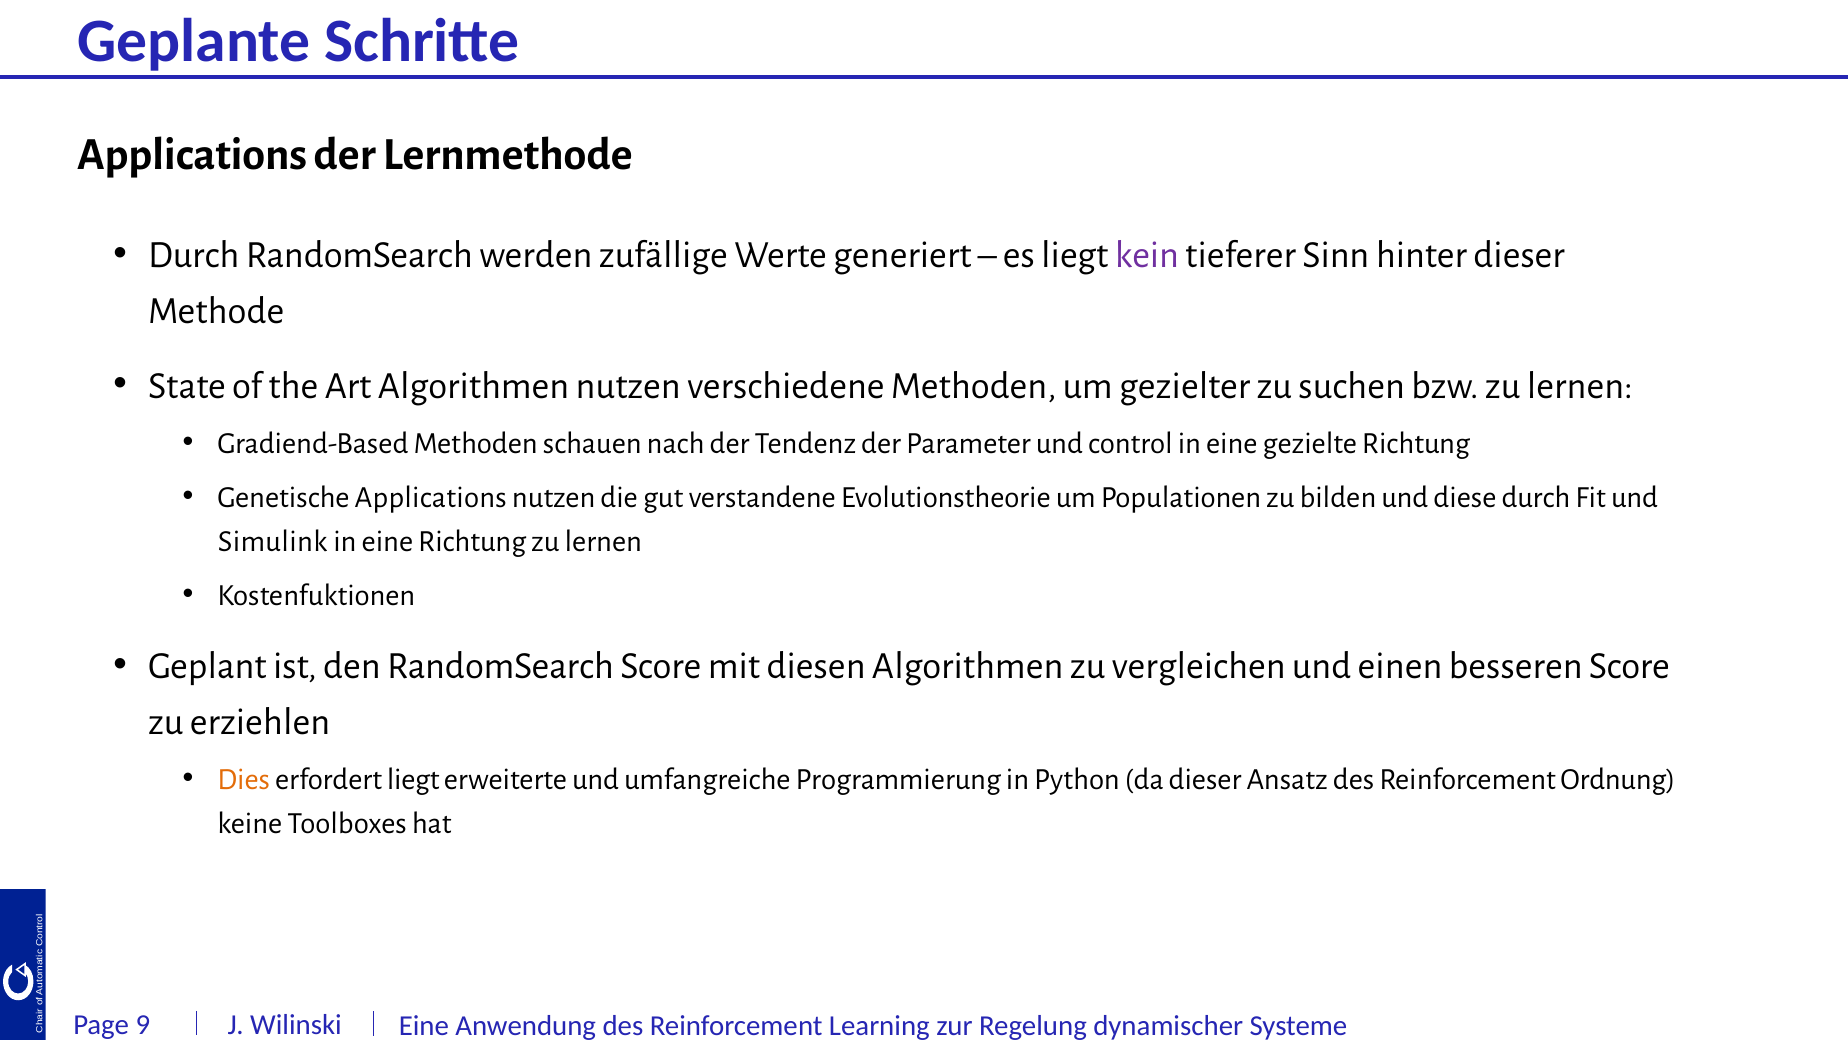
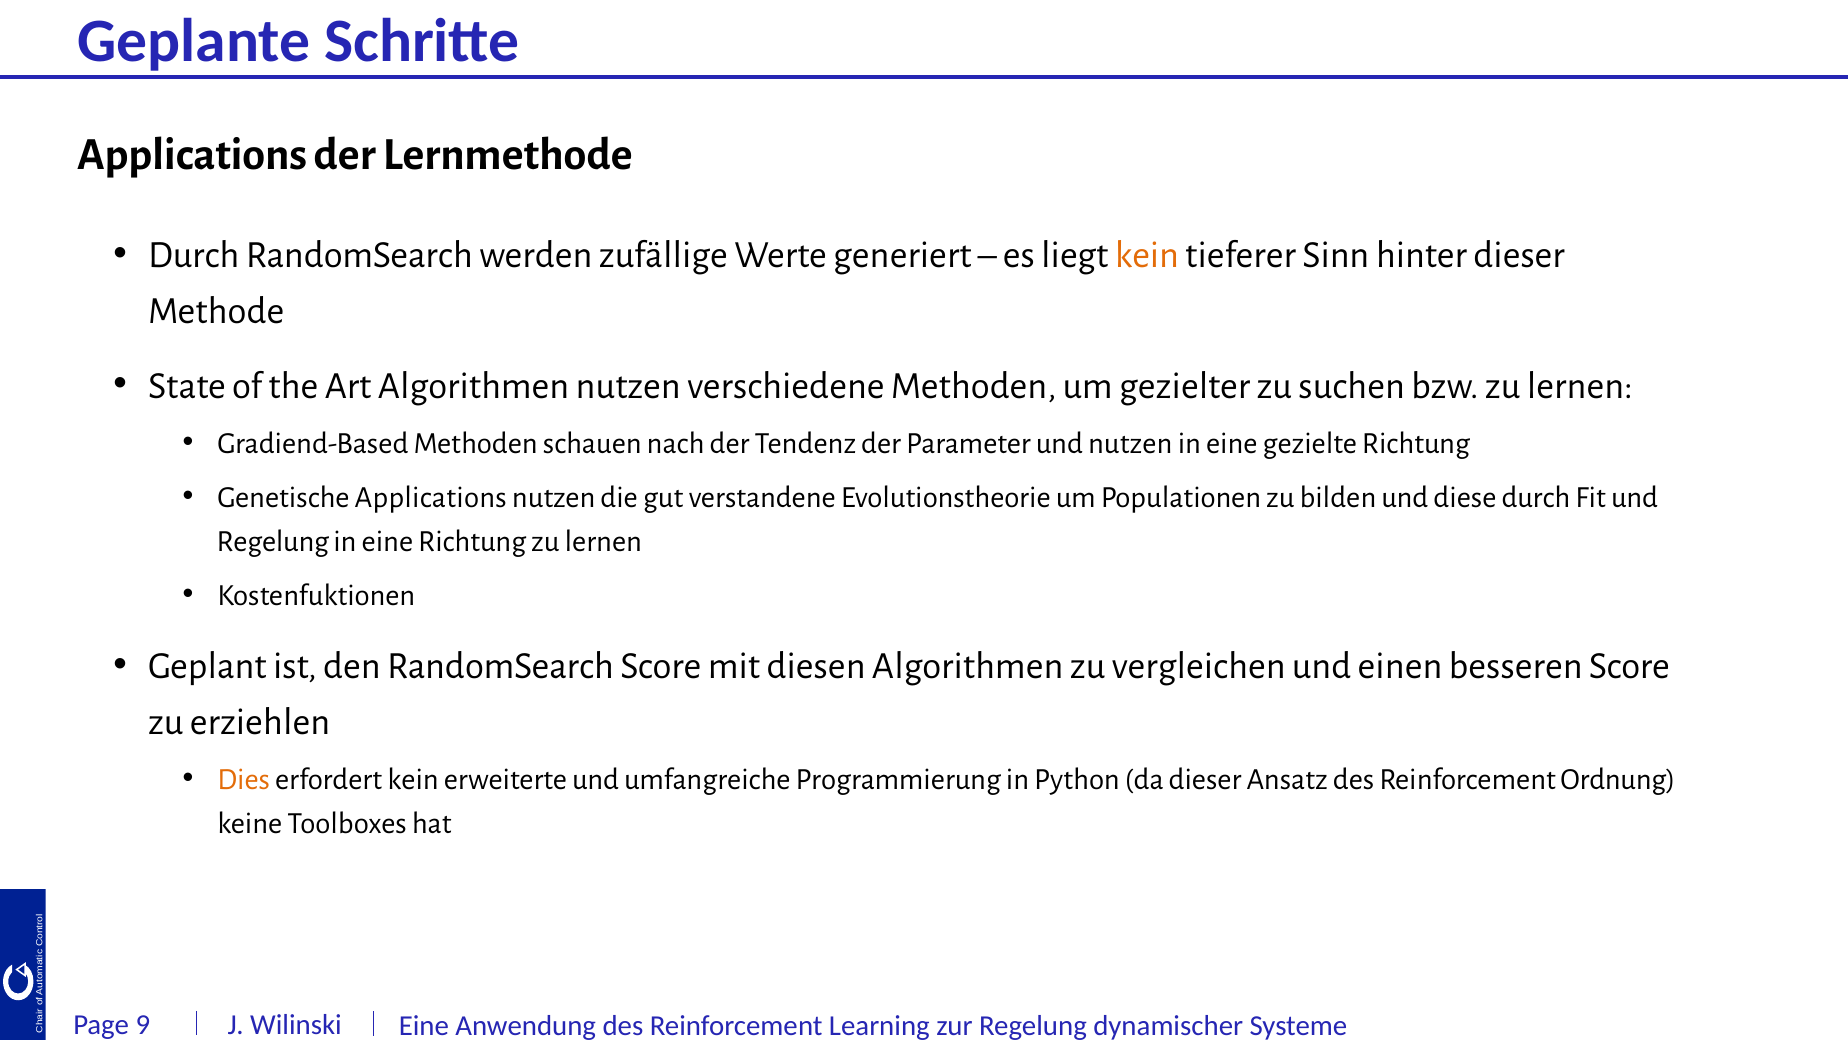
kein colour: purple -> orange (1147, 255)
und control: control -> nutzen (1130, 443)
Simulink: Simulink -> Regelung (273, 541)
erfordert liegt: liegt -> kein (413, 779)
